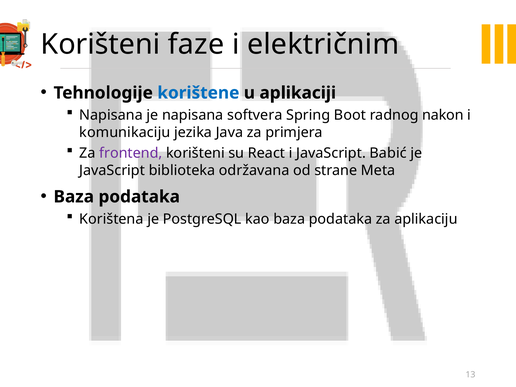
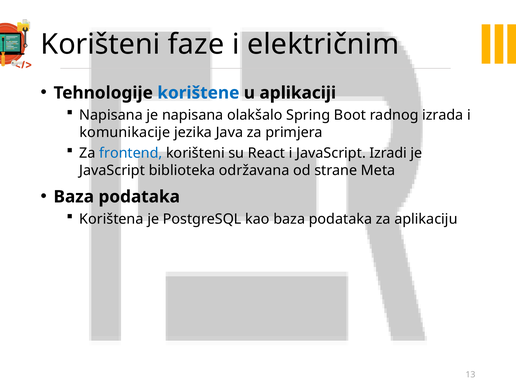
softvera: softvera -> olakšalo (255, 115)
nakon: nakon -> izrada (443, 115)
komunikaciju: komunikaciju -> komunikacije (125, 132)
frontend colour: purple -> blue (131, 153)
Babić: Babić -> Izradi (388, 153)
